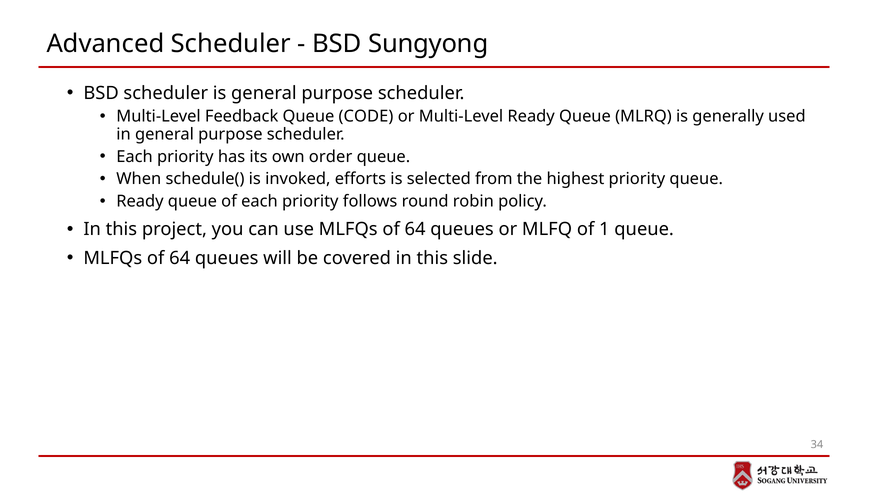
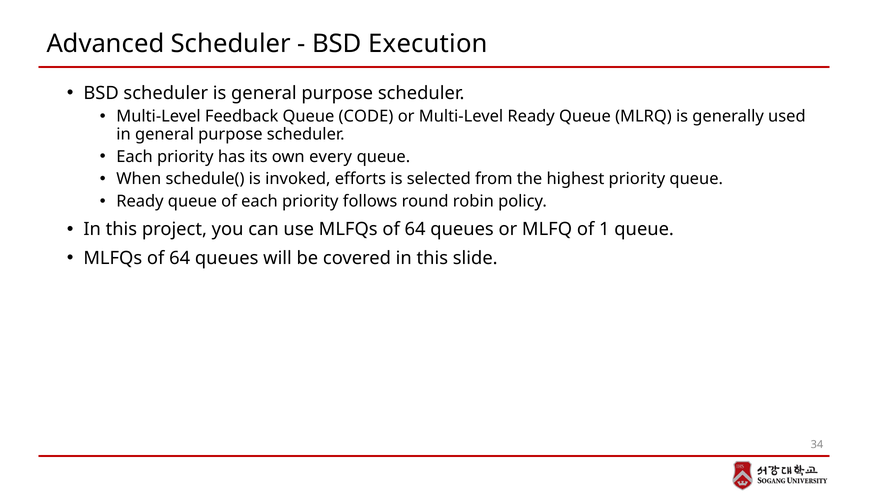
Sungyong: Sungyong -> Execution (428, 44)
order: order -> every (331, 157)
